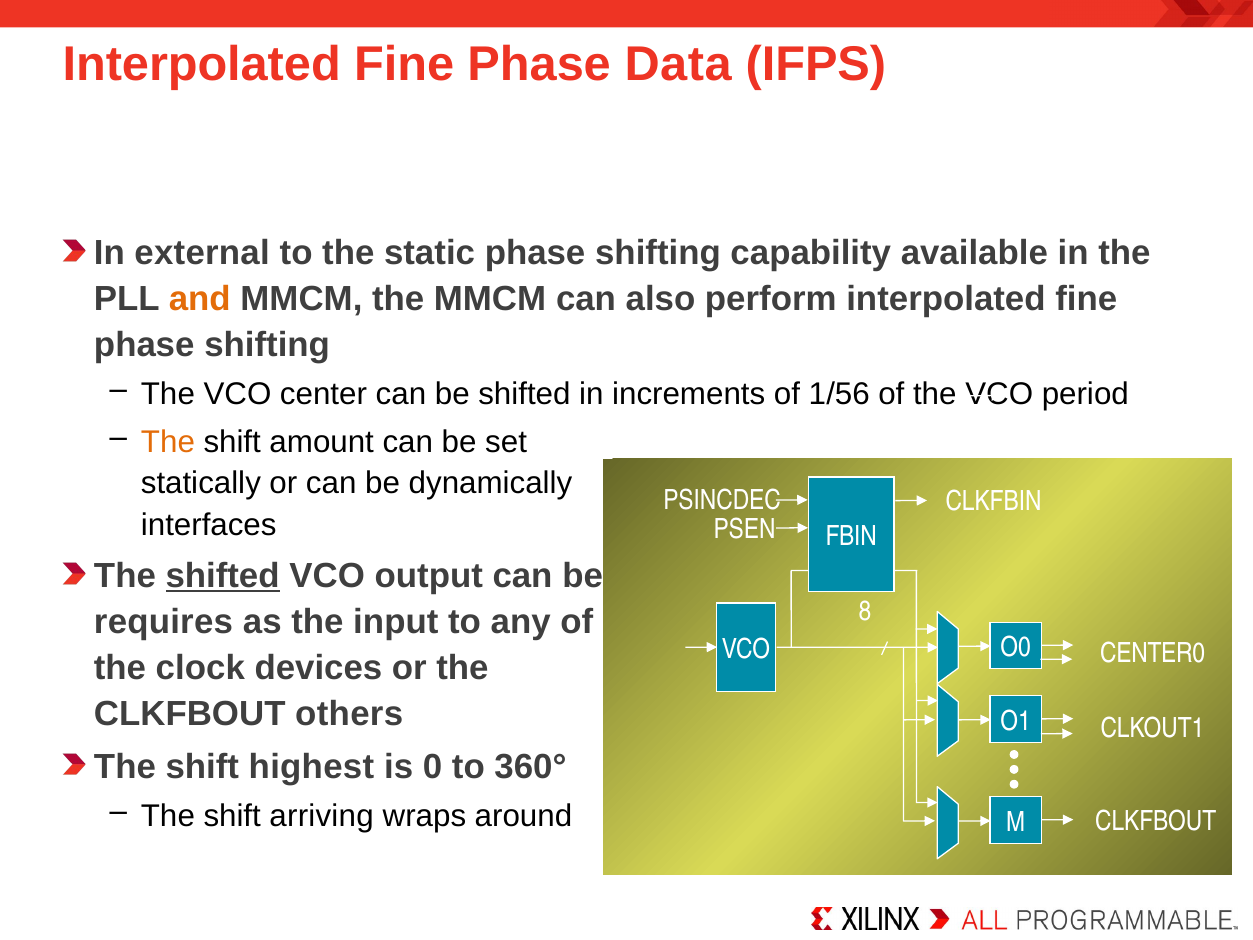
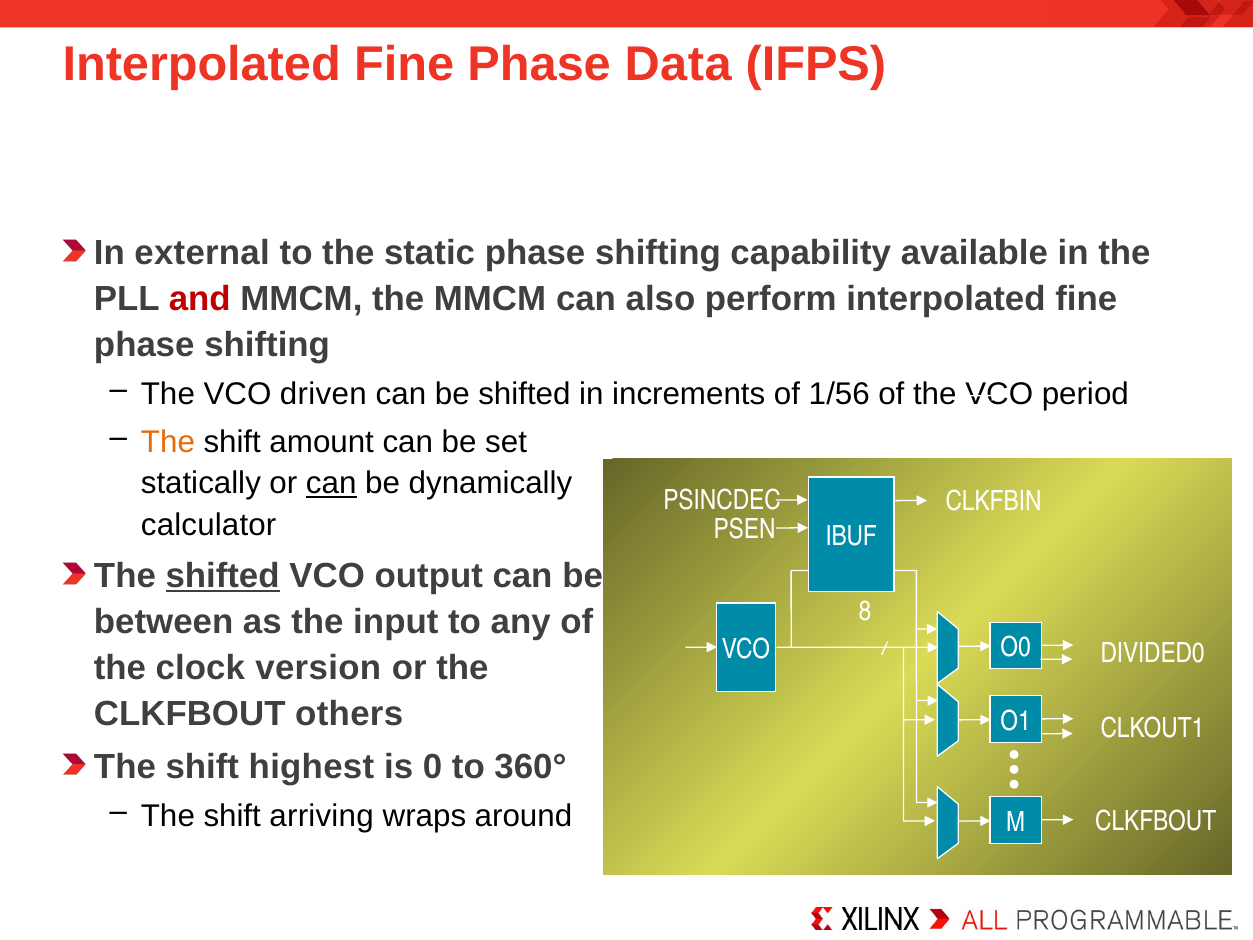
and colour: orange -> red (200, 299)
center: center -> driven (323, 394)
can underline: none -> present (331, 483)
interfaces: interfaces -> calculator (209, 525)
FBIN: FBIN -> IBUF (851, 536)
requires: requires -> between (164, 622)
CENTER0: CENTER0 -> DIVIDED0 (1153, 653)
devices: devices -> version (318, 667)
